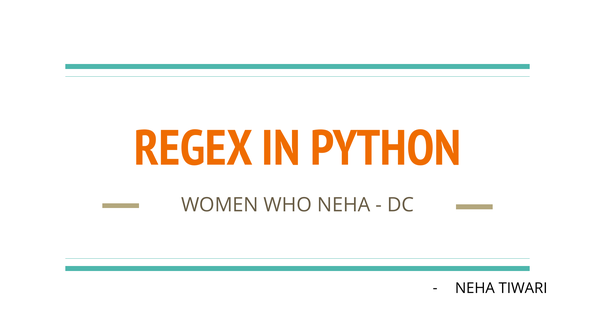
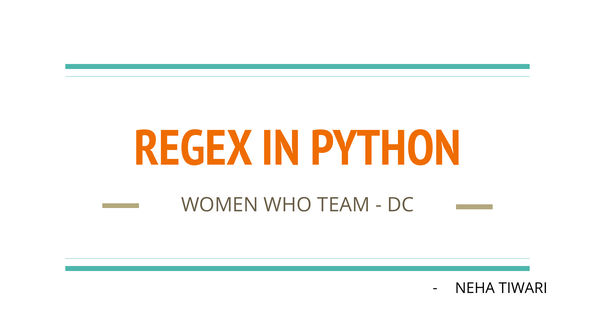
WHO NEHA: NEHA -> TEAM (344, 205)
